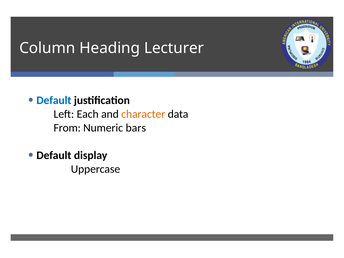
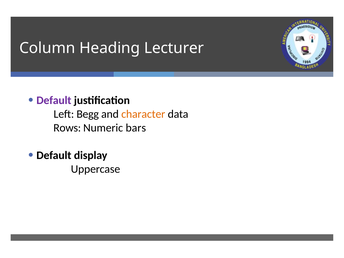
Default colour: blue -> purple (54, 100)
Each: Each -> Begg (88, 114)
From: From -> Rows (67, 128)
